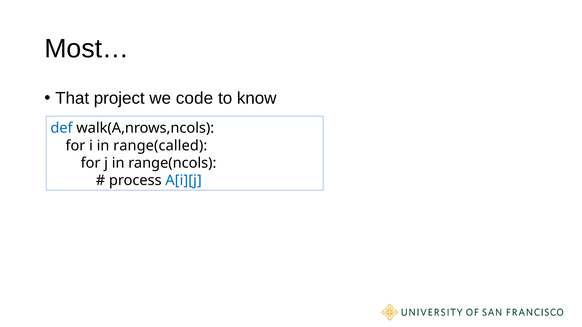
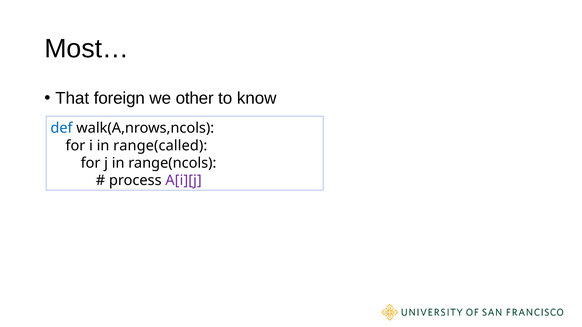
project: project -> foreign (119, 98)
code: code -> other (195, 98)
A[i][j colour: blue -> purple (184, 181)
